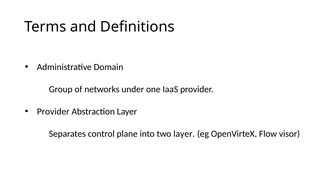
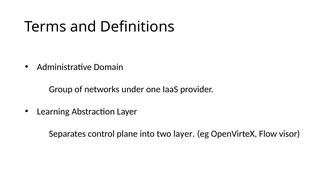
Provider: Provider -> Learning (53, 112)
